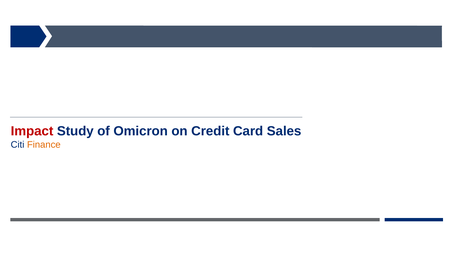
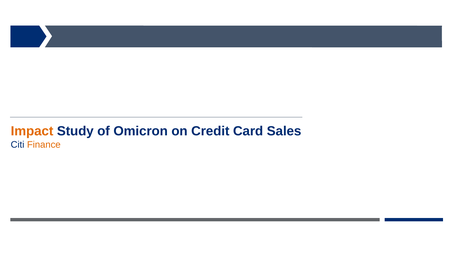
Impact colour: red -> orange (32, 131)
